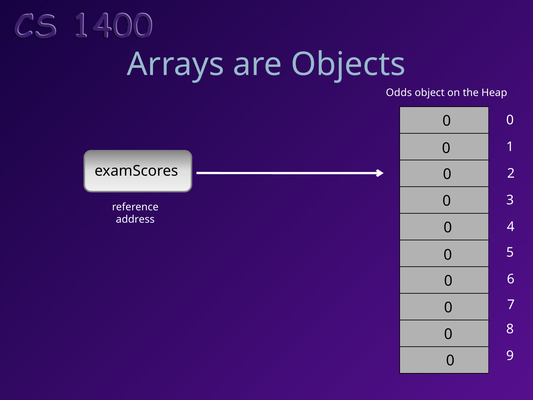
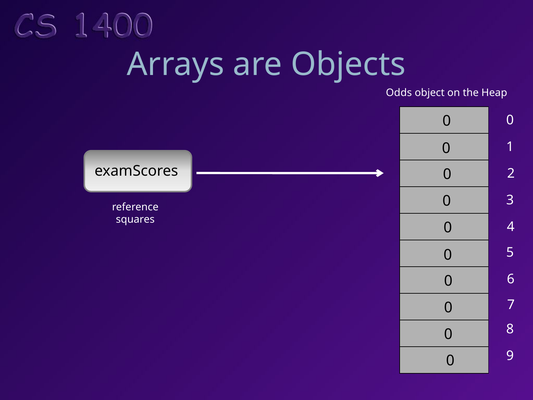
address: address -> squares (135, 219)
